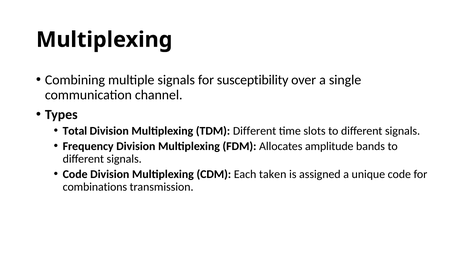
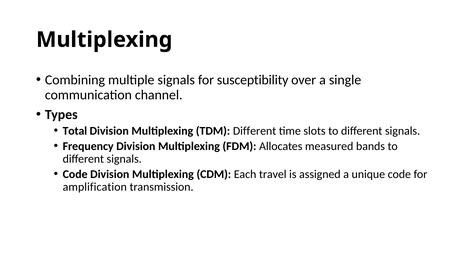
amplitude: amplitude -> measured (329, 146)
taken: taken -> travel (273, 174)
combinations: combinations -> amplification (95, 187)
